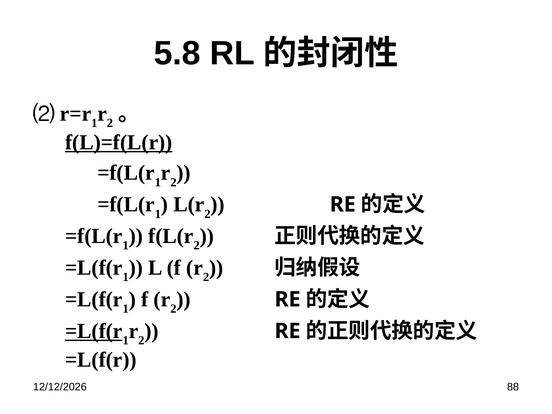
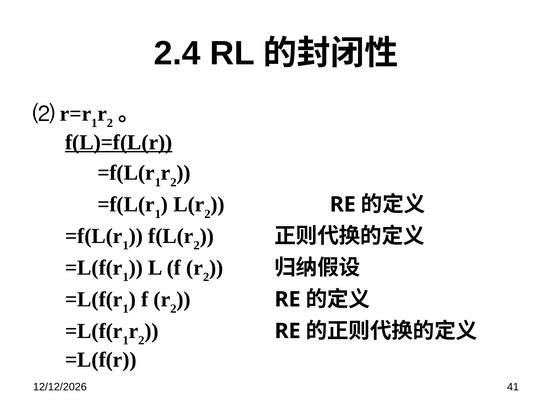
5.8: 5.8 -> 2.4 (177, 53)
=L(f(r underline: present -> none (94, 331)
88: 88 -> 41 (513, 387)
